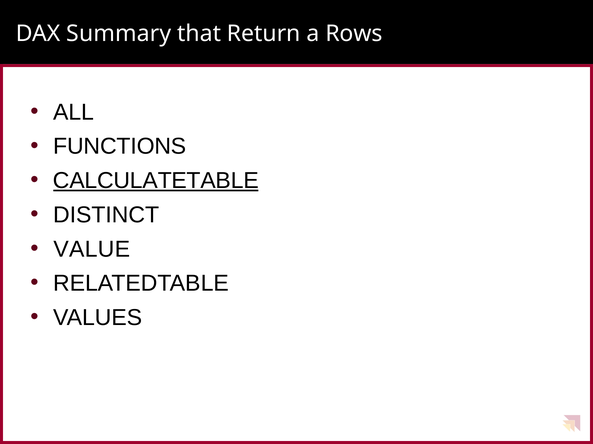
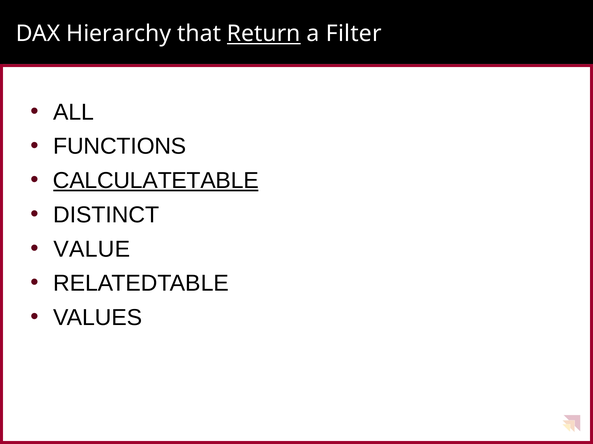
Summary: Summary -> Hierarchy (119, 34)
Return underline: none -> present (264, 34)
Rows: Rows -> Filter (354, 34)
